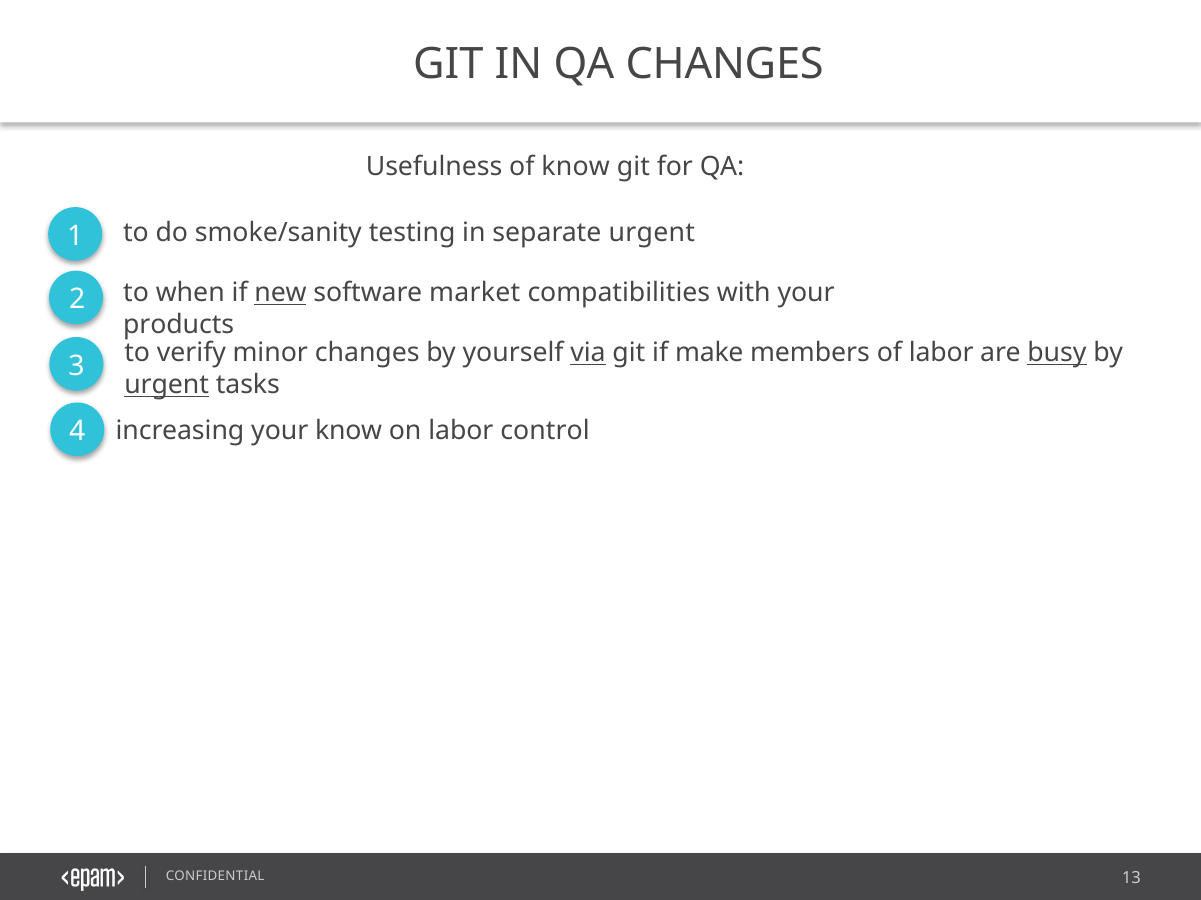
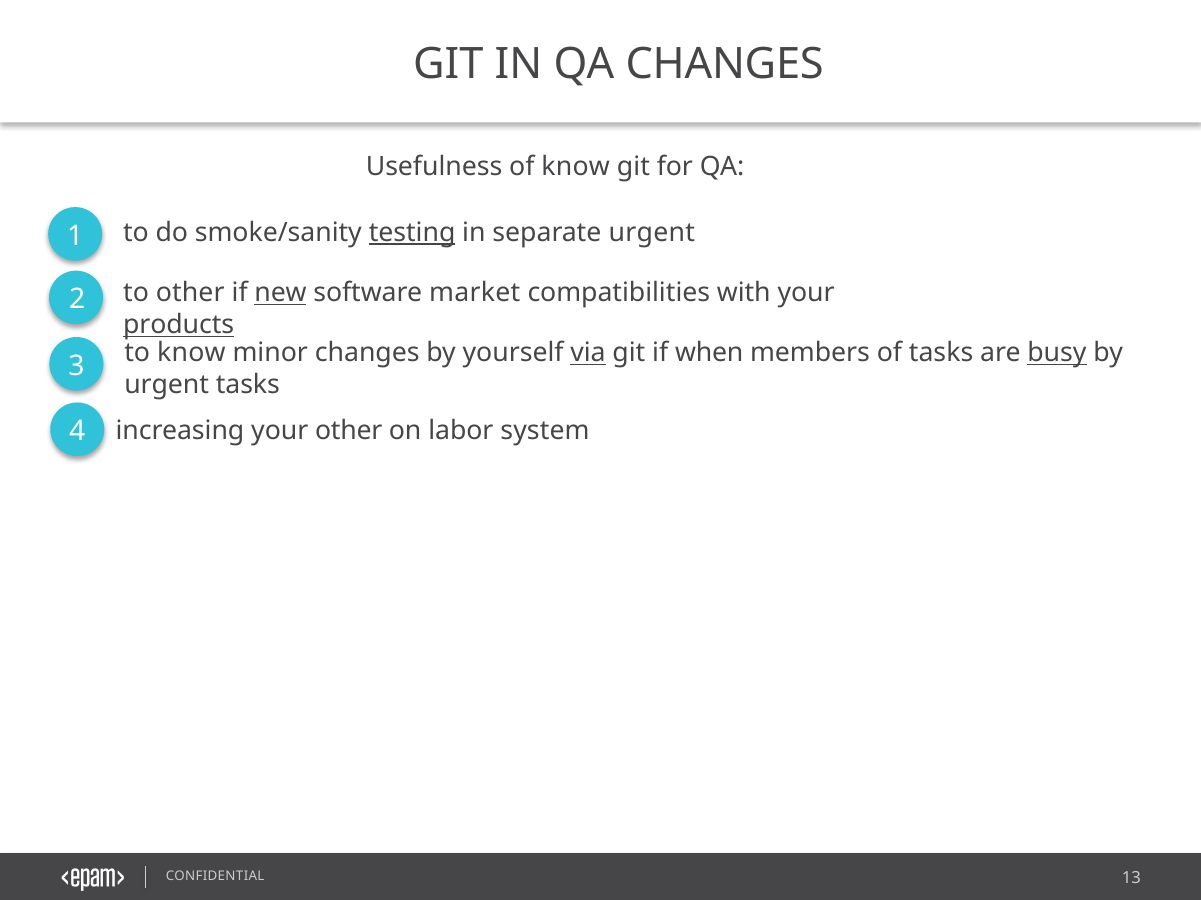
testing underline: none -> present (412, 233)
to when: when -> other (190, 293)
products underline: none -> present (179, 325)
to verify: verify -> know (191, 353)
make: make -> when (709, 353)
of labor: labor -> tasks (941, 353)
urgent underline: present -> none (167, 385)
your know: know -> other (349, 431)
control: control -> system (545, 431)
